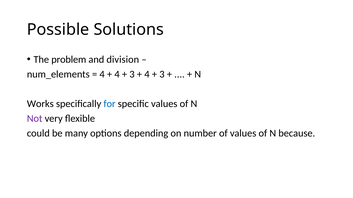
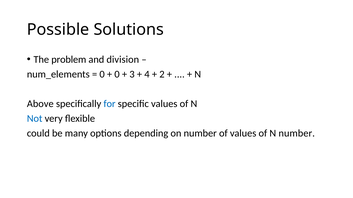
4: 4 -> 0 (102, 74)
4: 4 -> 0 (117, 74)
3: 3 -> 2 (162, 74)
Works: Works -> Above (40, 104)
Not colour: purple -> blue (35, 119)
N because: because -> number (297, 134)
